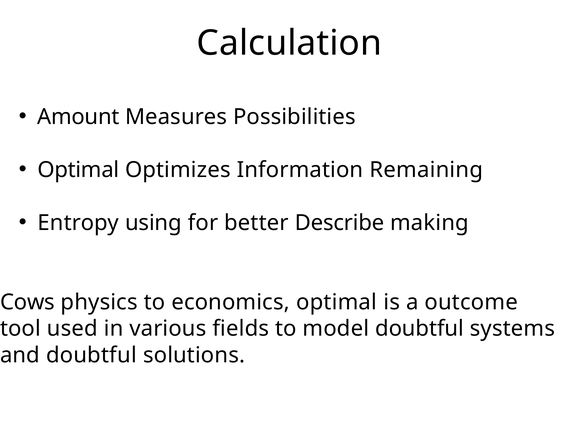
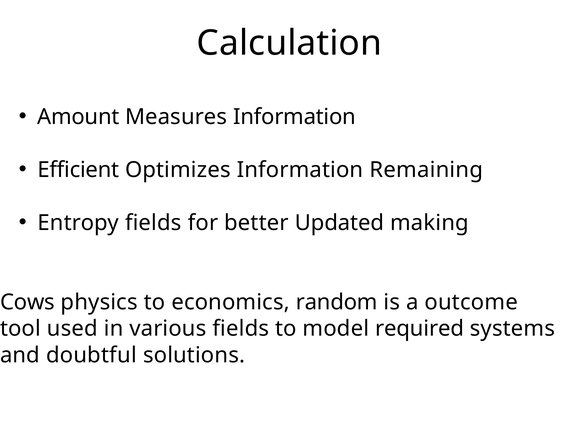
Measures Possibilities: Possibilities -> Information (295, 117)
Optimal: Optimal -> Efficient (78, 170)
Entropy using: using -> fields (153, 223)
Describe: Describe -> Updated (339, 223)
economics optimal: optimal -> random (337, 302)
model doubtful: doubtful -> required (420, 329)
